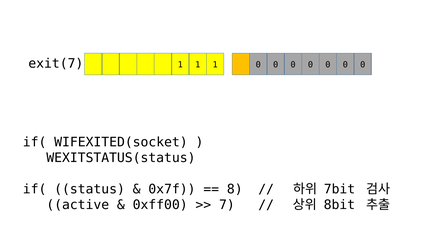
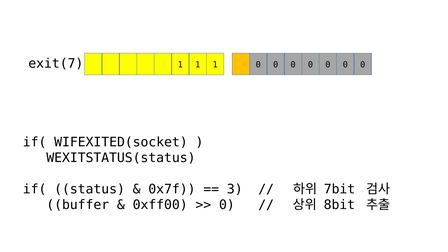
8: 8 -> 3 (235, 189)
active: active -> buffer (78, 205)
7: 7 -> 0 (227, 205)
